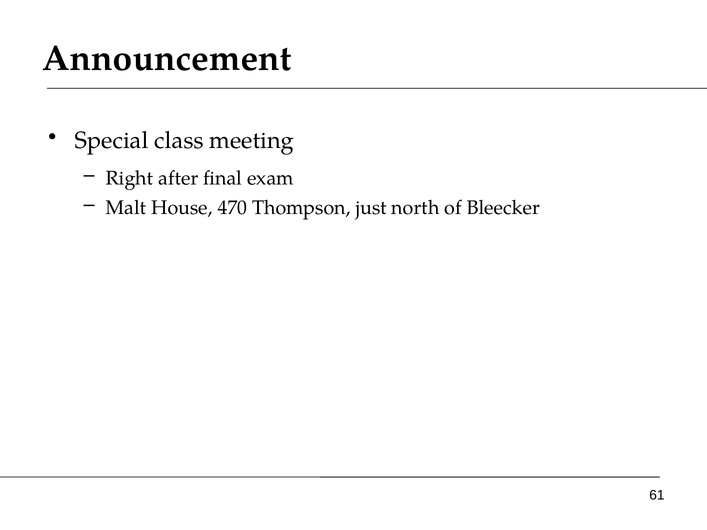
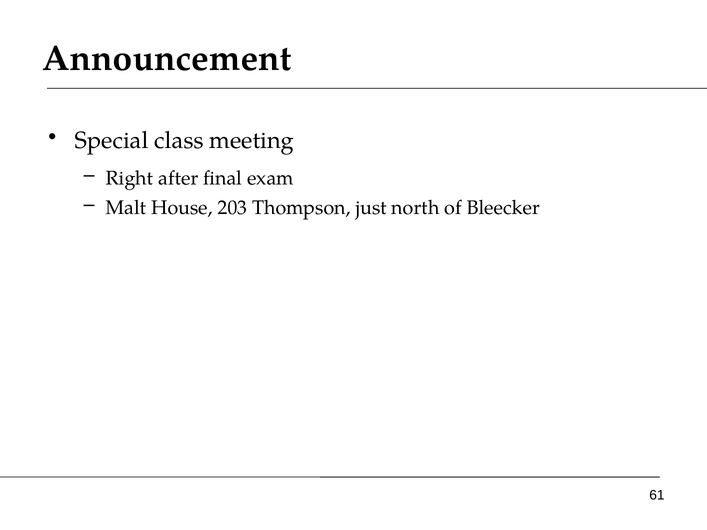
470: 470 -> 203 (233, 208)
